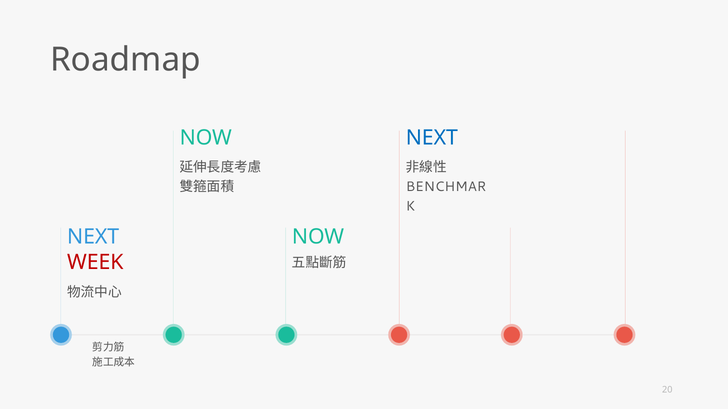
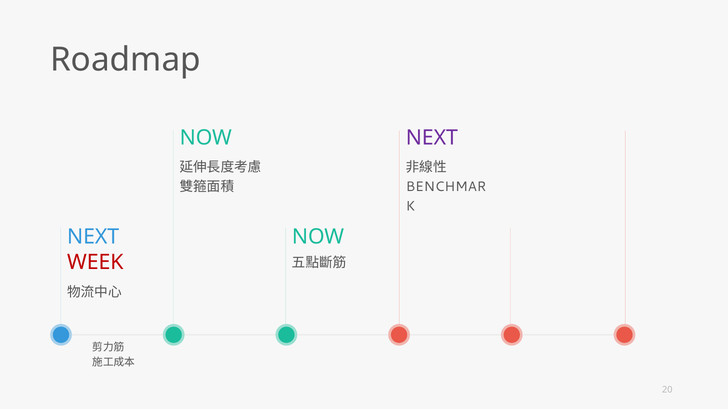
NEXT colour: blue -> purple (432, 138)
